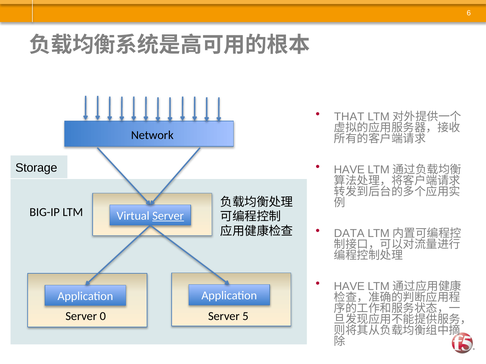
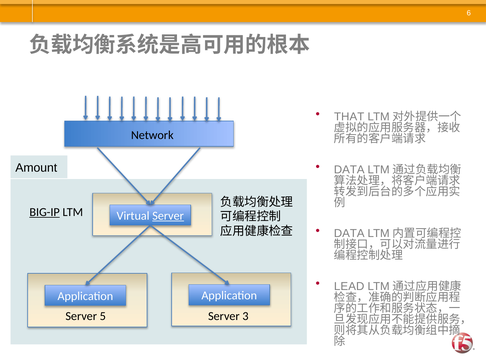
HAVE: HAVE -> DATA (349, 170)
Storage: Storage -> Amount (36, 168)
BIG-IP underline: none -> present (45, 213)
HAVE: HAVE -> LEAD (349, 287)
0: 0 -> 5 (103, 317)
5: 5 -> 3 (245, 317)
